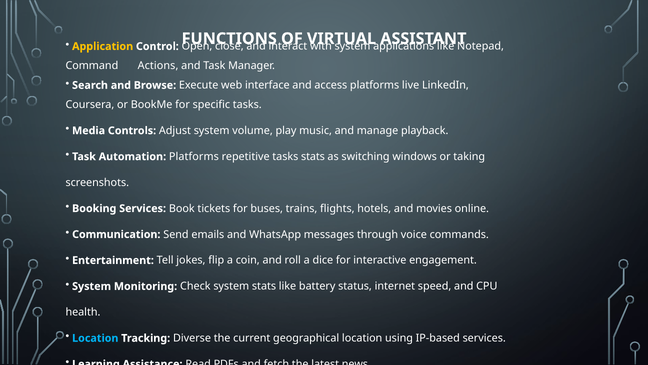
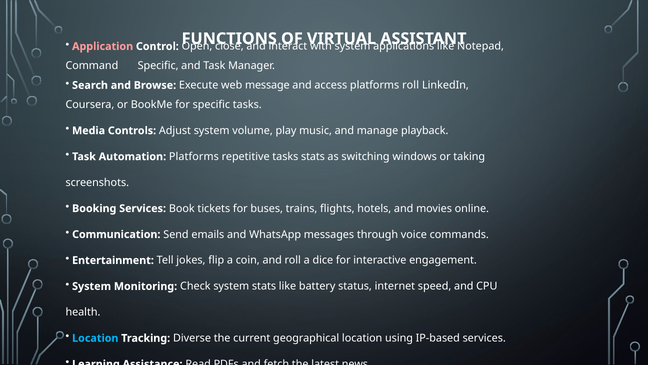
Application colour: yellow -> pink (103, 46)
Command Actions: Actions -> Specific (158, 66)
interface: interface -> message (267, 85)
platforms live: live -> roll (411, 85)
